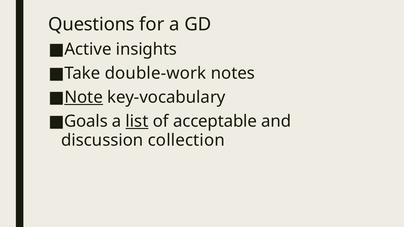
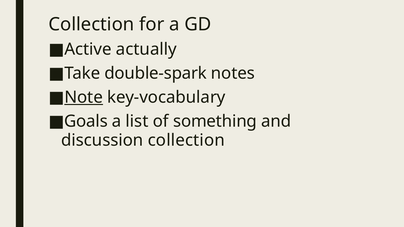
Questions: Questions -> Collection (91, 25)
insights: insights -> actually (146, 49)
double-work: double-work -> double-spark (156, 73)
list underline: present -> none (137, 121)
acceptable: acceptable -> something (215, 121)
